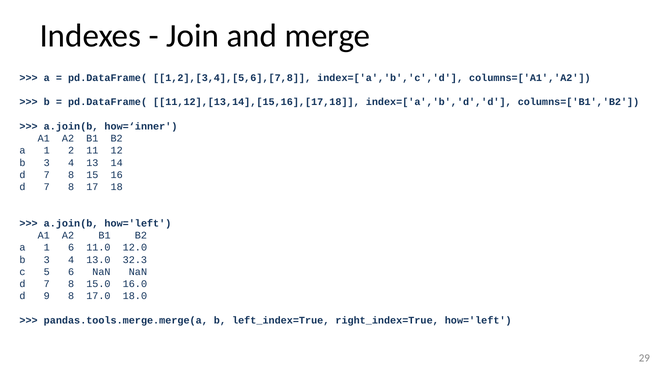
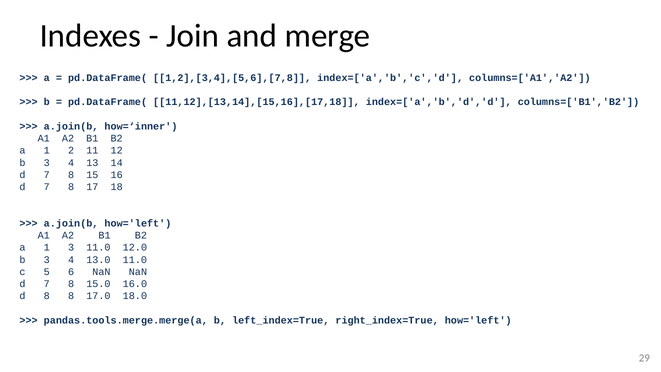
1 6: 6 -> 3 (71, 248)
13.0 32.3: 32.3 -> 11.0 (135, 260)
d 9: 9 -> 8 (47, 296)
